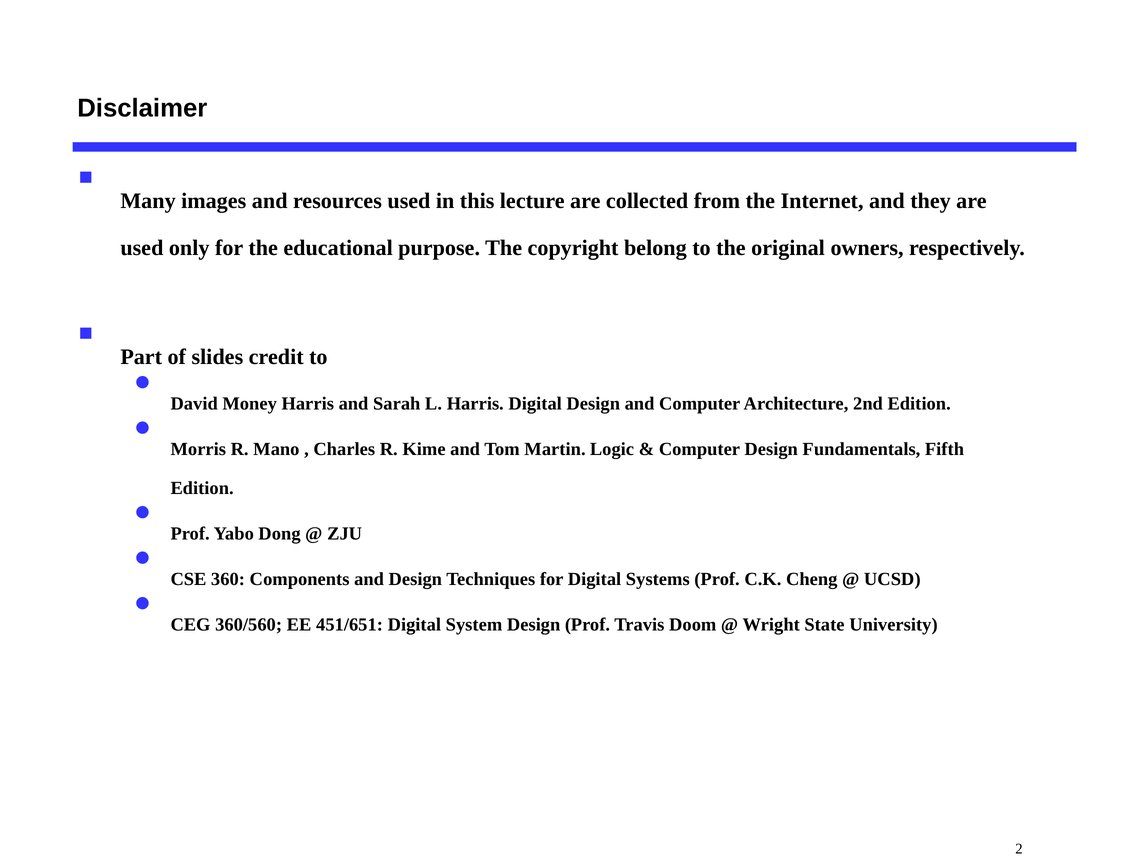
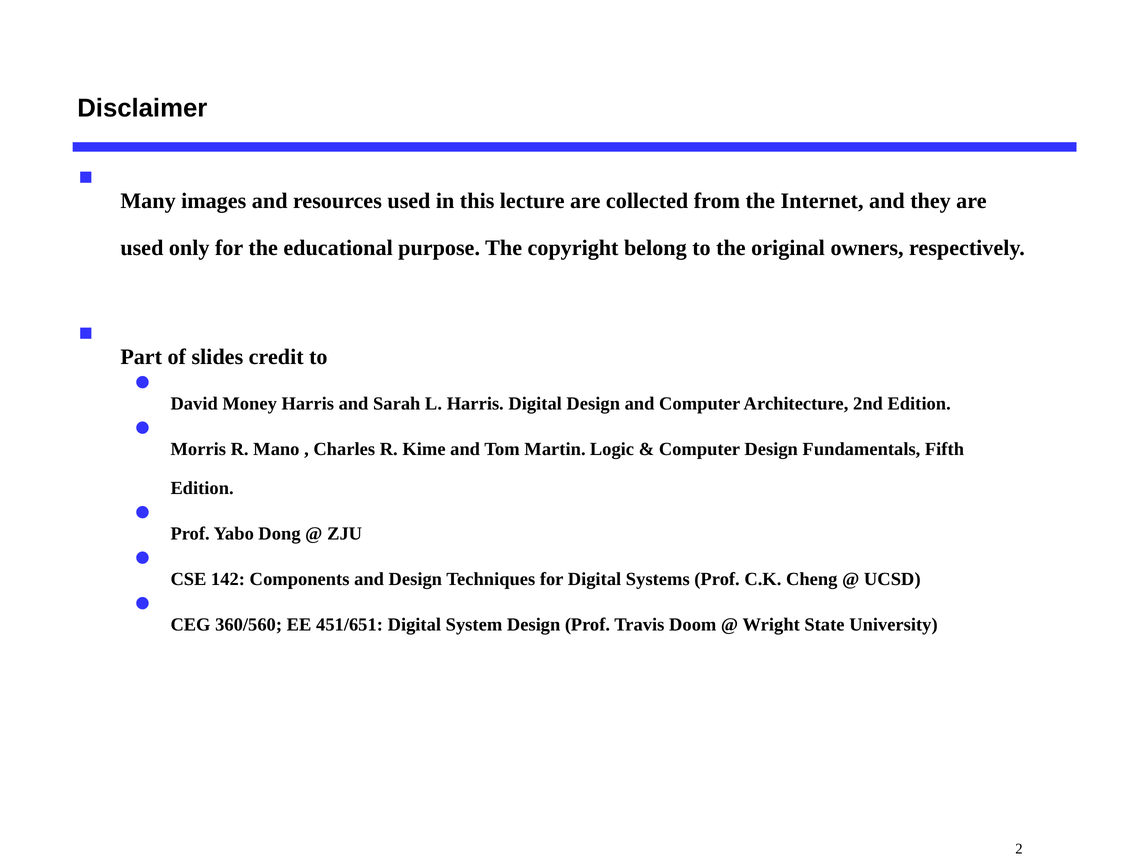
360: 360 -> 142 (228, 579)
